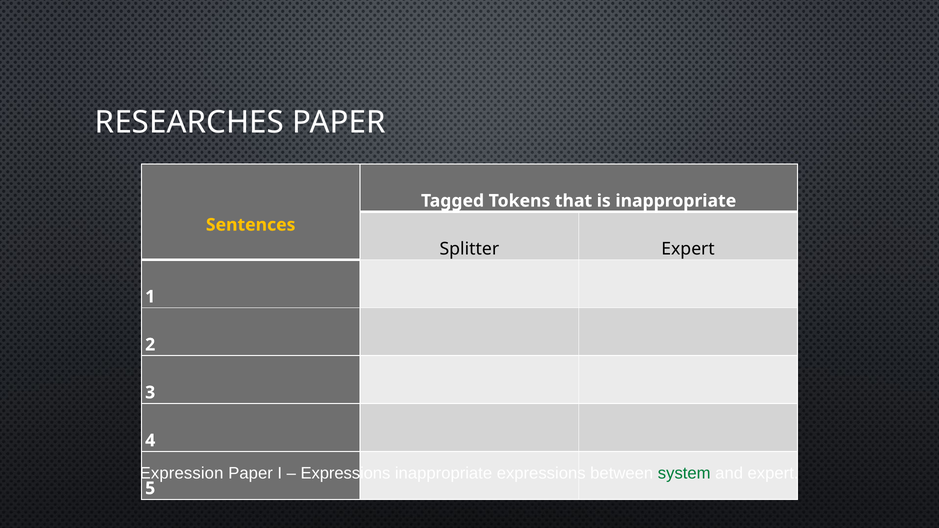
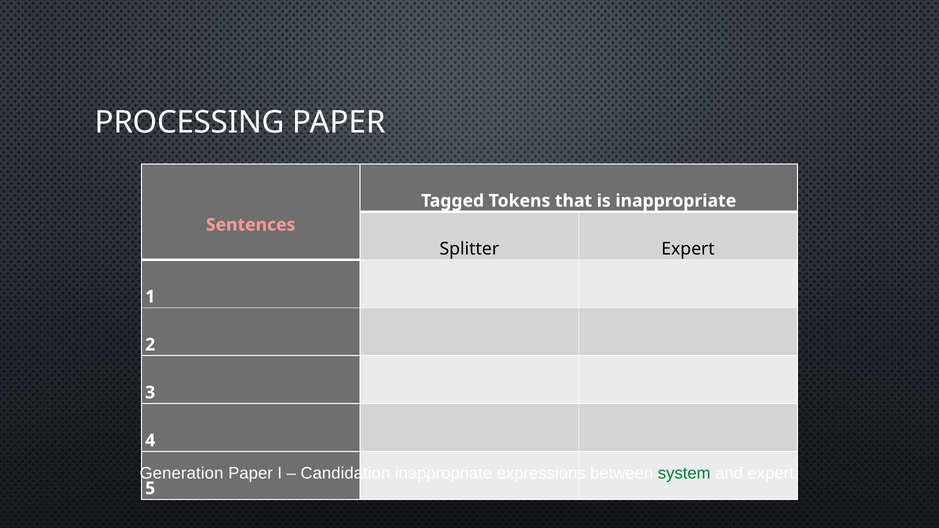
RESEARCHES: RESEARCHES -> PROCESSING (190, 122)
Sentences colour: yellow -> pink (251, 225)
Expression: Expression -> Generation (182, 473)
Expressions: Expressions -> Candidation (345, 473)
